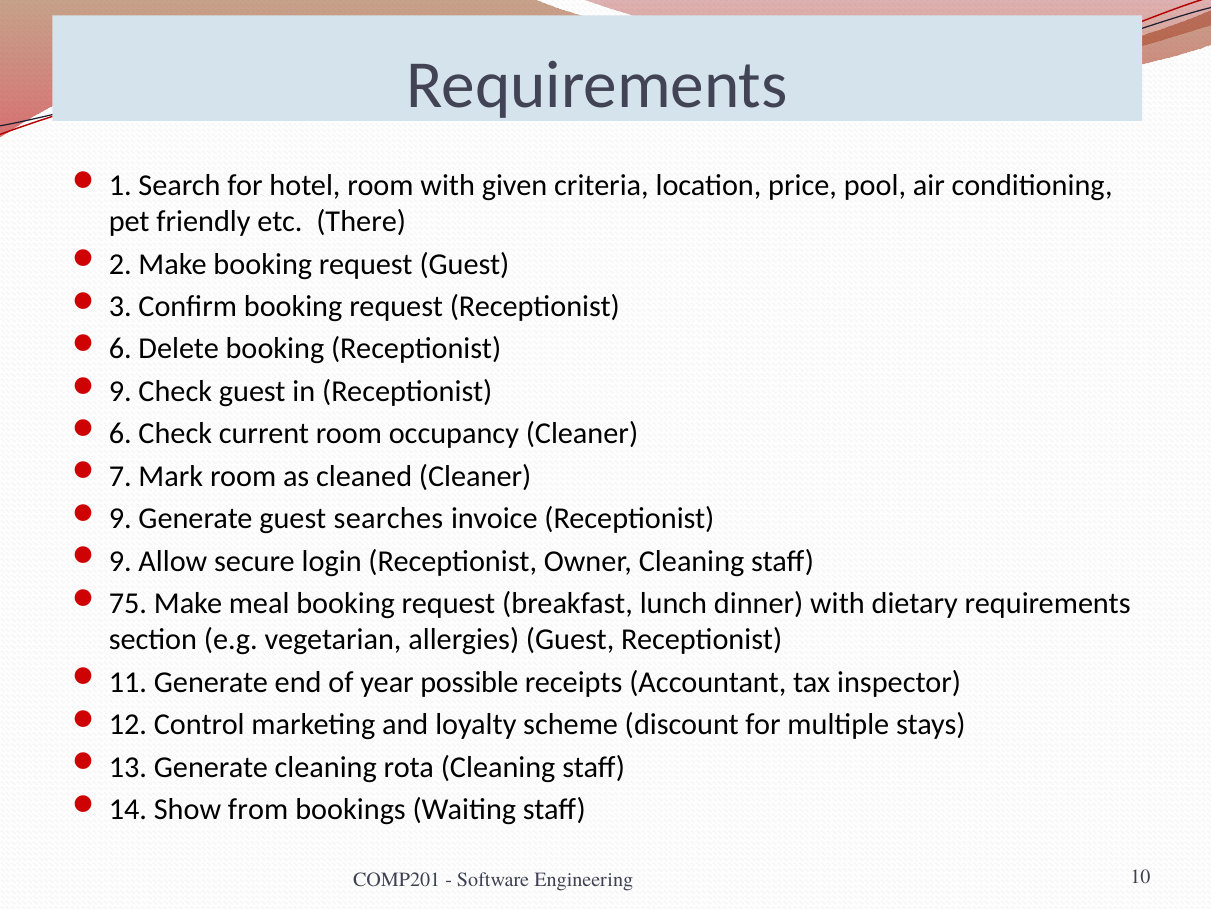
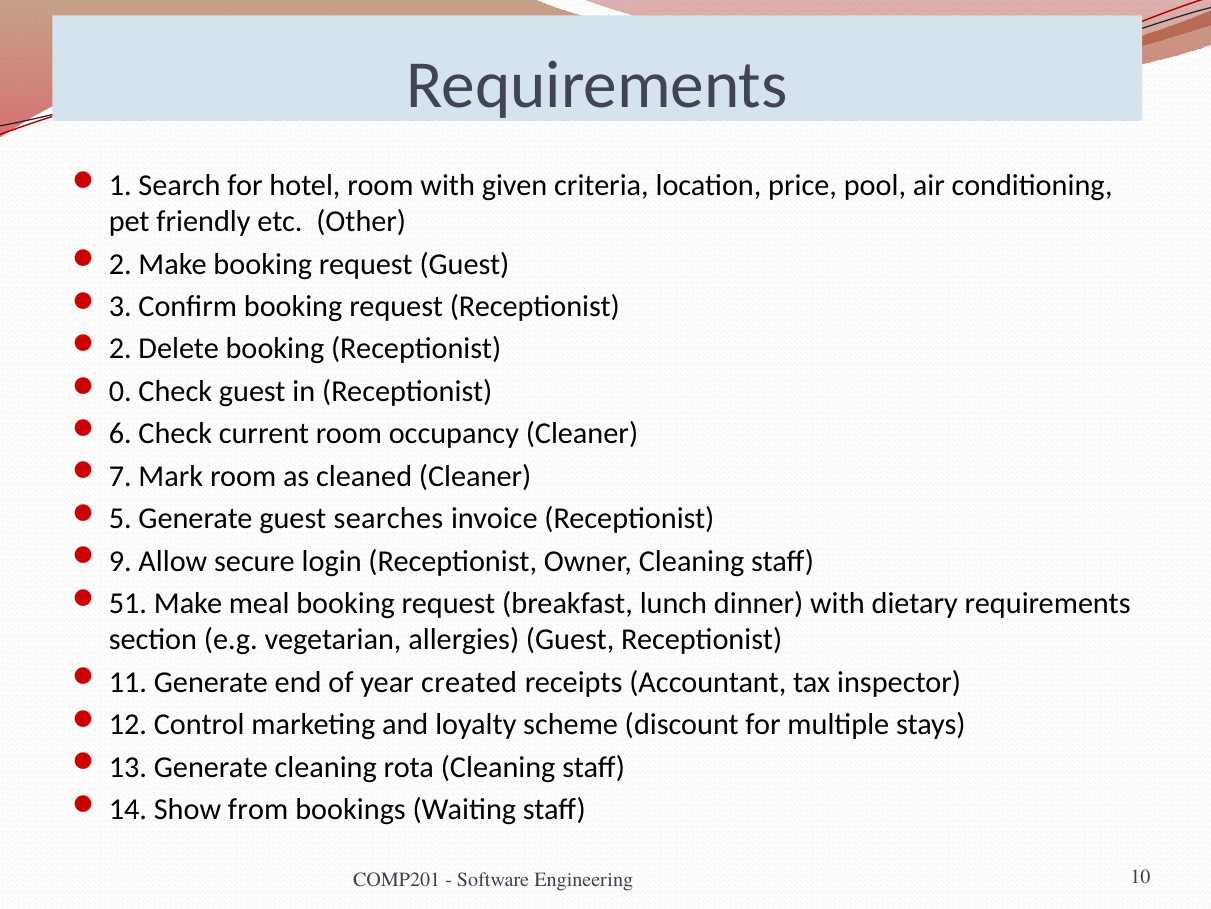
There: There -> Other (361, 222)
6: 6 -> 2 (120, 349)
9: 9 -> 0 (120, 391)
9: 9 -> 5 (120, 518)
75: 75 -> 51 (128, 603)
possible: possible -> created (469, 682)
